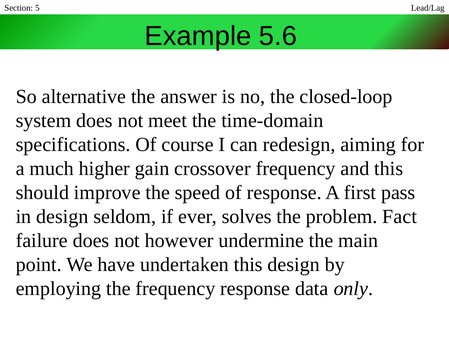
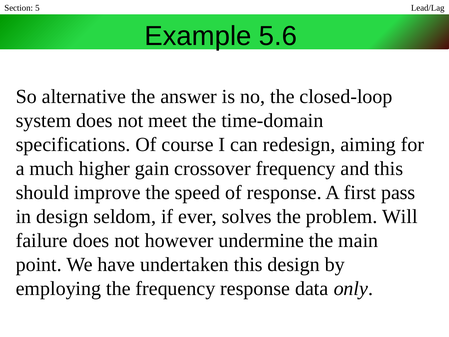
Fact: Fact -> Will (400, 216)
